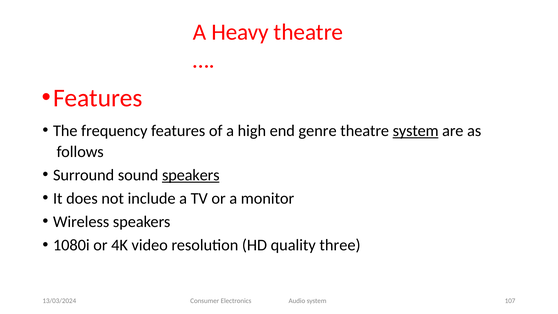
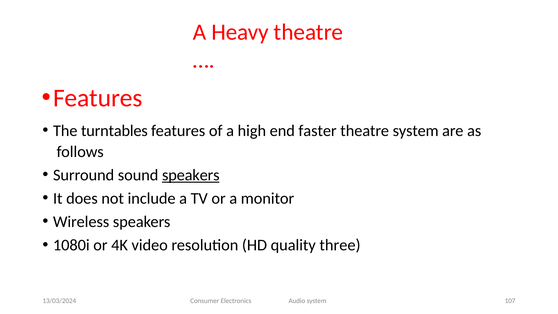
frequency: frequency -> turntables (114, 131)
genre: genre -> faster (318, 131)
system underline: present -> none (416, 131)
